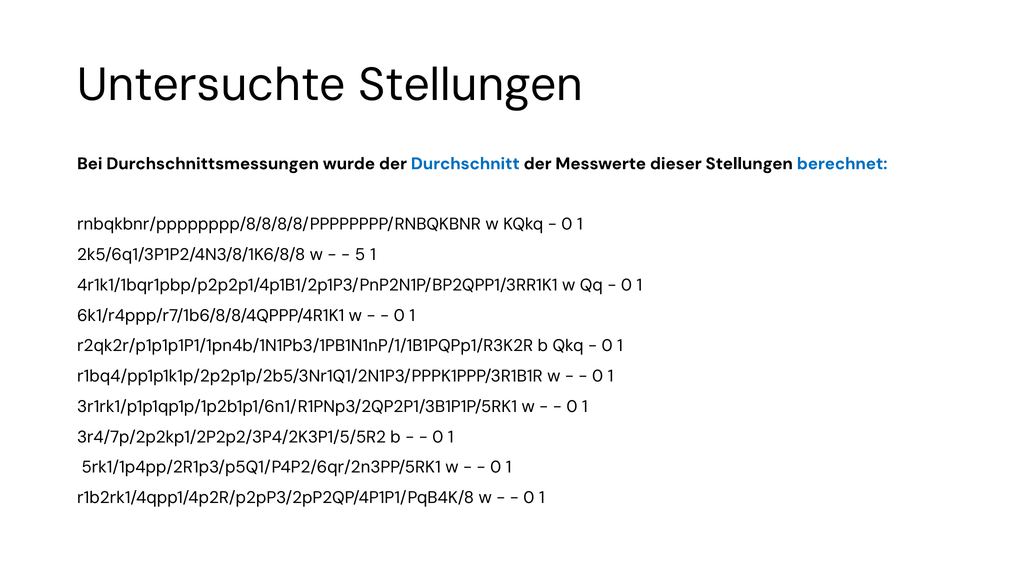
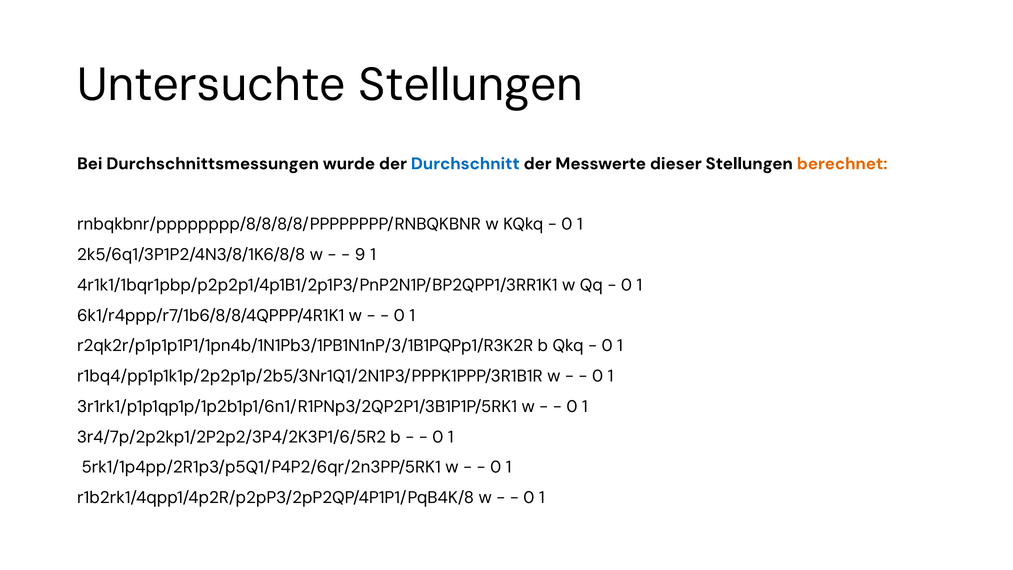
berechnet colour: blue -> orange (842, 164)
5: 5 -> 9 (360, 255)
r2qk2r/p1p1p1P1/1pn4b/1N1Pb3/1PB1N1nP/1/1B1PQPp1/R3K2R: r2qk2r/p1p1p1P1/1pn4b/1N1Pb3/1PB1N1nP/1/1B1PQPp1/R3K2R -> r2qk2r/p1p1p1P1/1pn4b/1N1Pb3/1PB1N1nP/3/1B1PQPp1/R3K2R (305, 346)
3r4/7p/2p2kp1/2P2p2/3P4/2K3P1/5/5R2: 3r4/7p/2p2kp1/2P2p2/3P4/2K3P1/5/5R2 -> 3r4/7p/2p2kp1/2P2p2/3P4/2K3P1/6/5R2 (232, 437)
